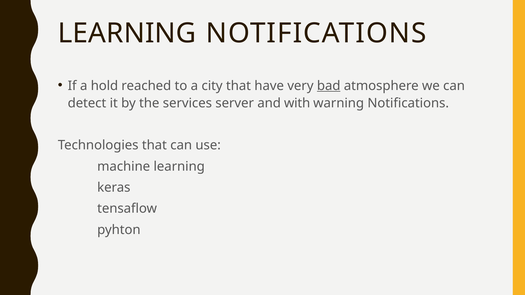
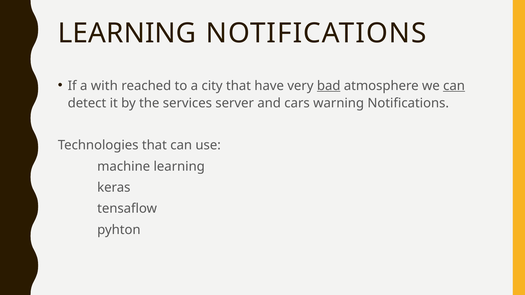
hold: hold -> with (104, 86)
can underline: none -> present (454, 86)
with: with -> cars (297, 103)
